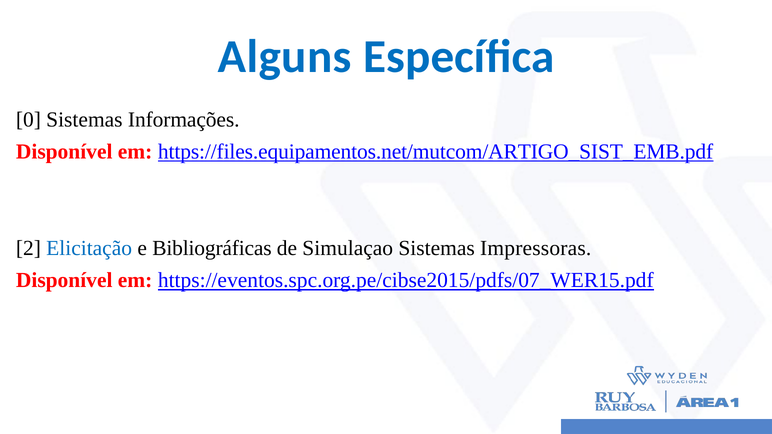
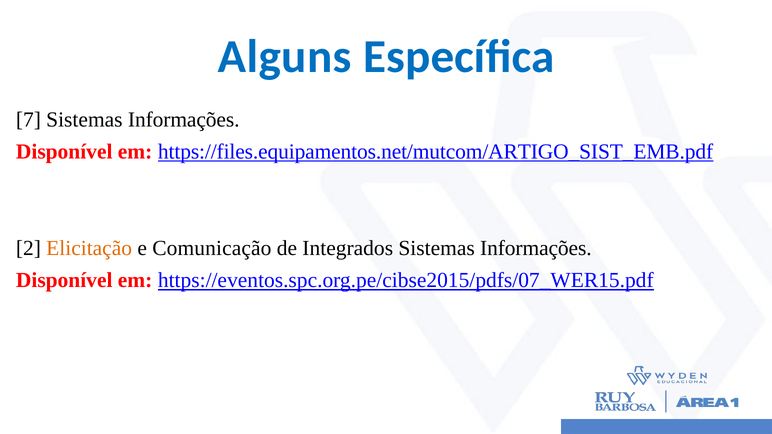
0: 0 -> 7 (28, 120)
Elicitação colour: blue -> orange (89, 248)
Bibliográficas: Bibliográficas -> Comunicação (212, 248)
Simulaçao: Simulaçao -> Integrados (348, 248)
Impressoras: Impressoras -> Informações (536, 248)
